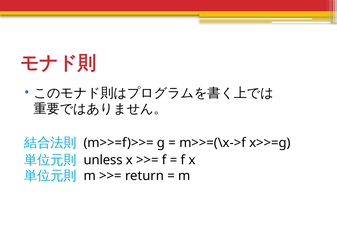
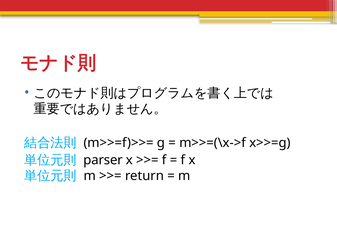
unless: unless -> parser (103, 160)
